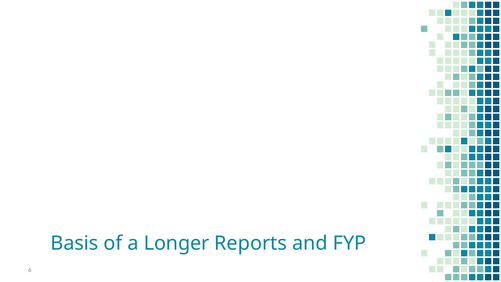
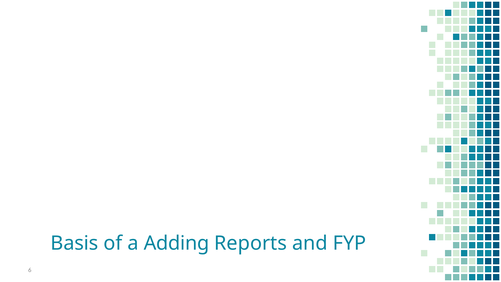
Longer: Longer -> Adding (177, 243)
